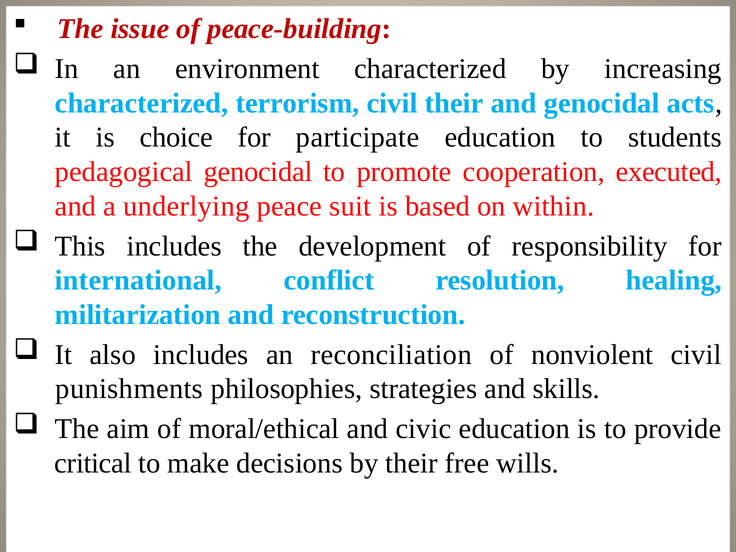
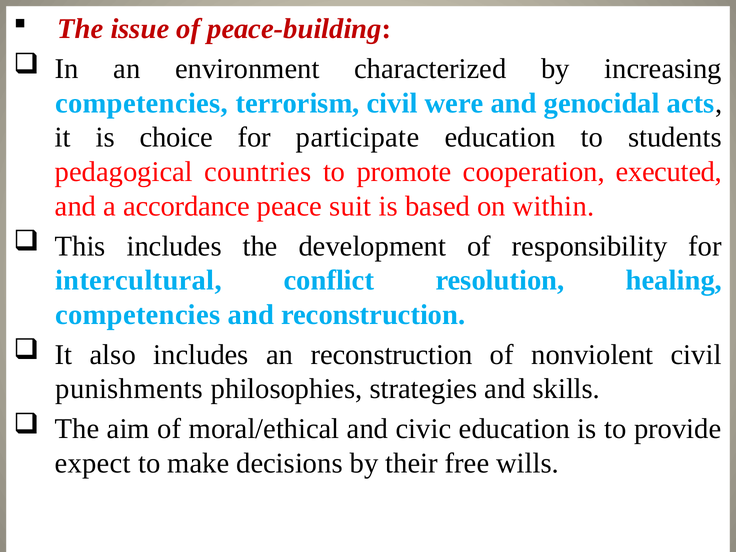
characterized: characterized -> competencies (142, 103)
civil their: their -> were (454, 103)
pedagogical genocidal: genocidal -> countries (258, 172)
underlying: underlying -> accordance (187, 206)
international: international -> intercultural (138, 280)
militarization: militarization -> competencies (138, 315)
an reconciliation: reconciliation -> reconstruction (392, 355)
critical: critical -> expect (93, 463)
